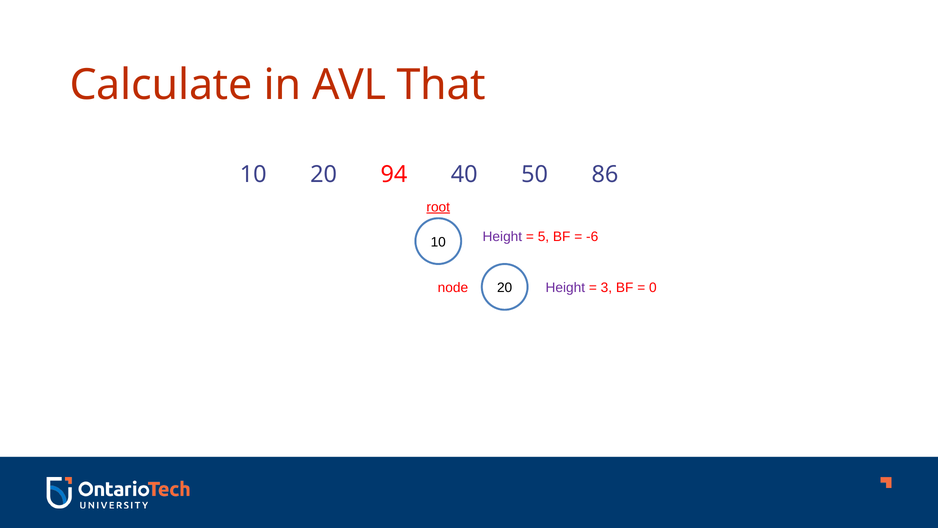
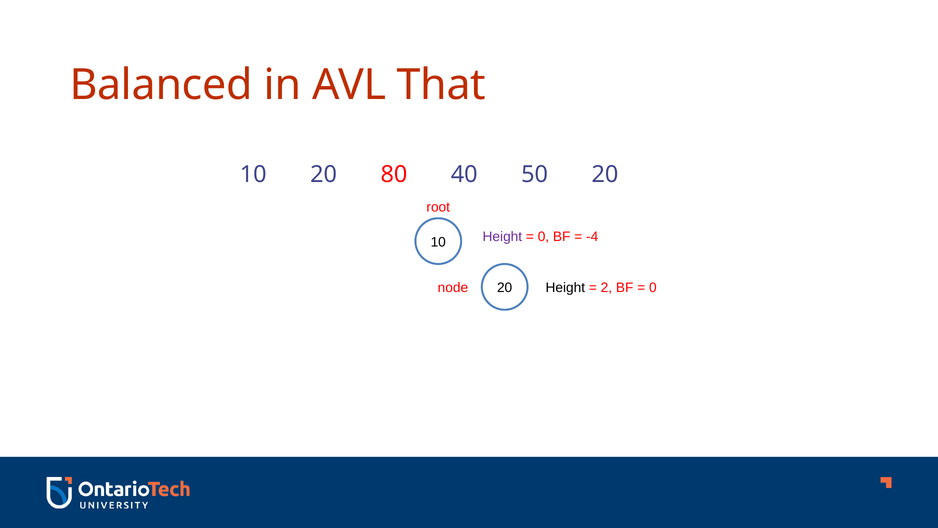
Calculate: Calculate -> Balanced (161, 85)
94: 94 -> 80 (394, 174)
50 86: 86 -> 20 (605, 174)
root underline: present -> none (438, 207)
5: 5 -> 0 (543, 237)
-6: -6 -> -4 (592, 237)
Height colour: purple -> black (565, 287)
3: 3 -> 2 (606, 287)
